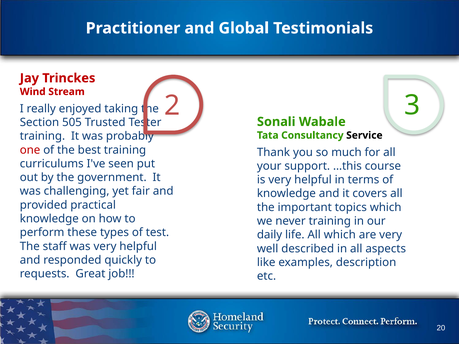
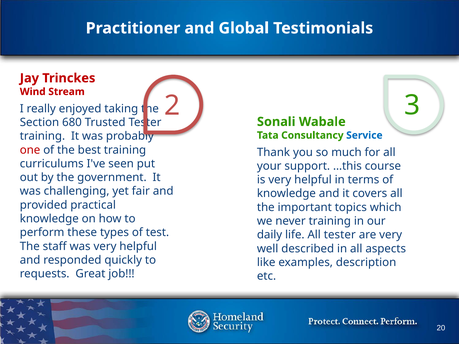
505: 505 -> 680 (72, 122)
Service colour: black -> blue (364, 135)
All which: which -> tester (340, 235)
